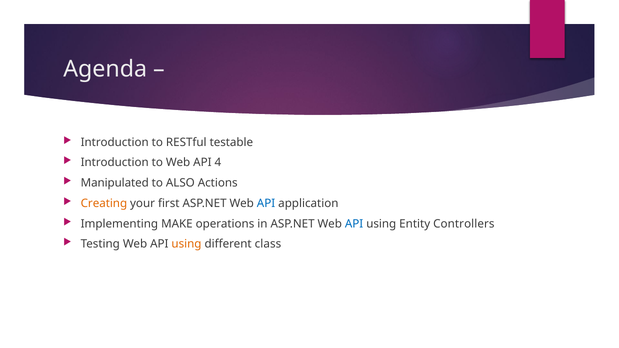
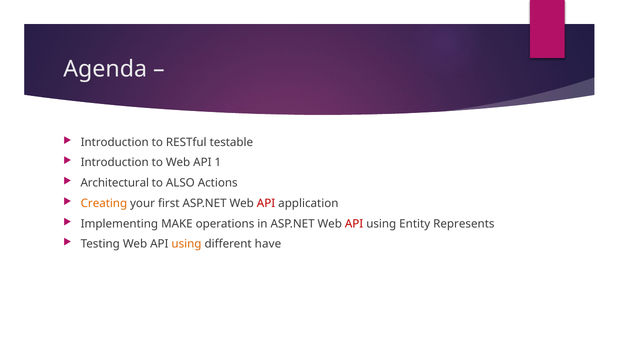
4: 4 -> 1 (218, 163)
Manipulated: Manipulated -> Architectural (115, 183)
API colour: blue -> red (266, 203)
API colour: blue -> red (354, 224)
Controllers: Controllers -> Represents (464, 224)
class: class -> have (268, 244)
